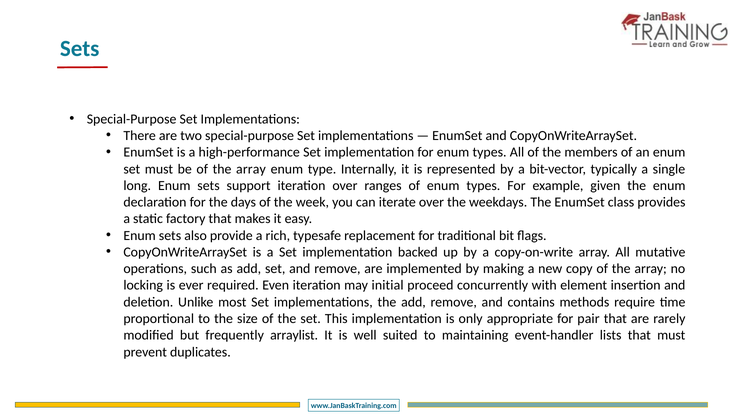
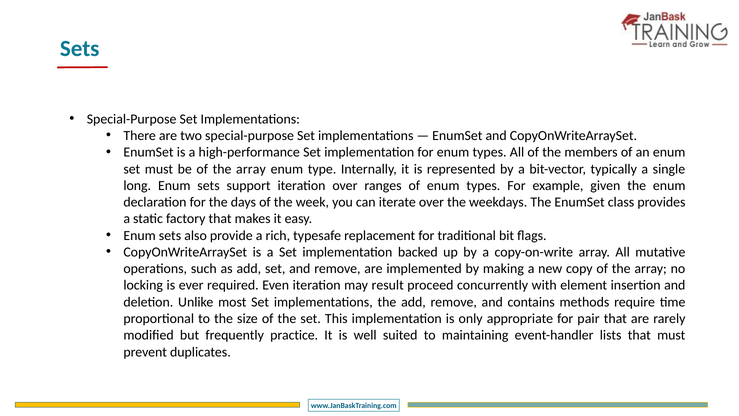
initial: initial -> result (388, 285)
arraylist: arraylist -> practice (294, 335)
